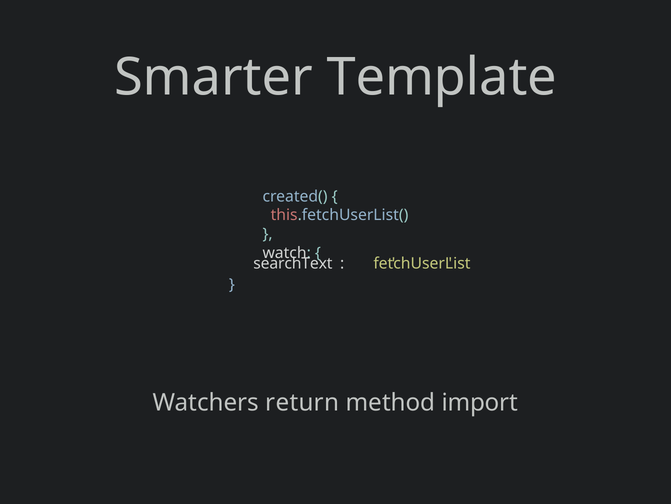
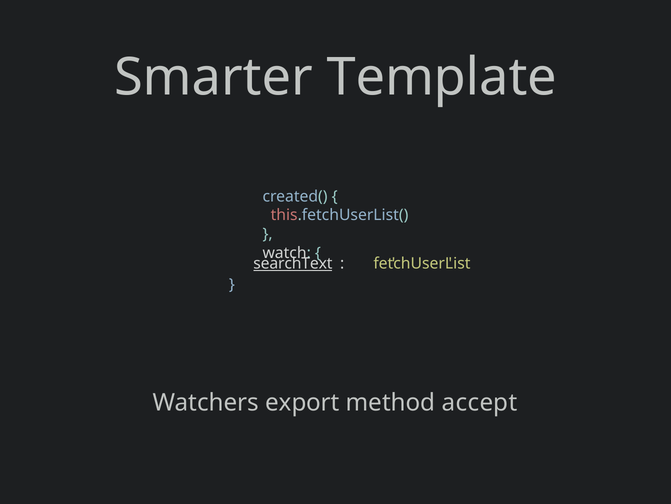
searchText underline: none -> present (293, 263)
return: return -> export (302, 402)
import: import -> accept (480, 402)
